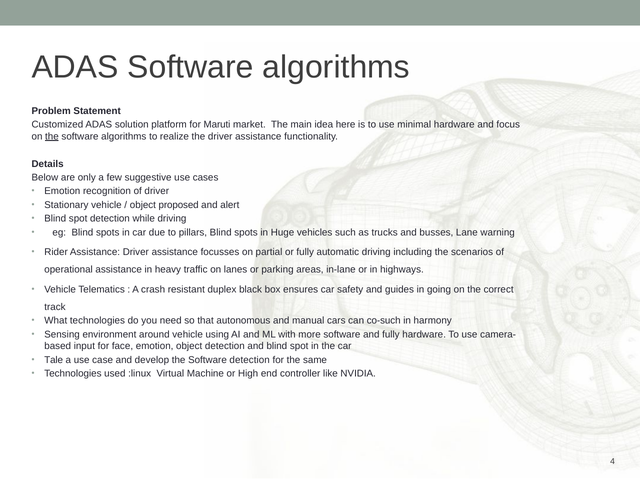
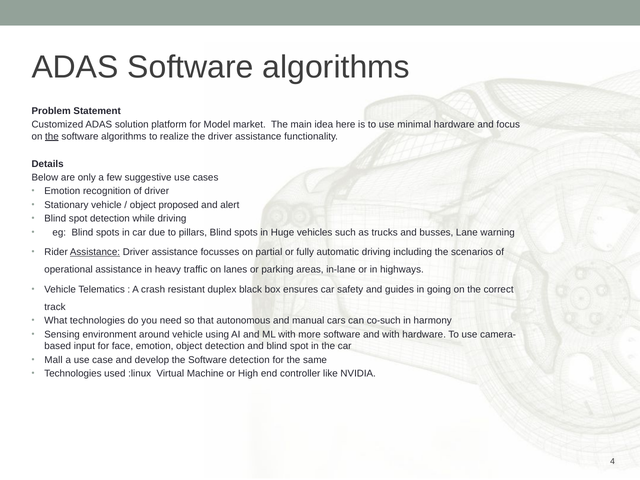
Maruti: Maruti -> Model (217, 125)
Assistance underline: none -> present (95, 252)
and fully: fully -> with (391, 334)
Tale: Tale -> Mall (54, 360)
